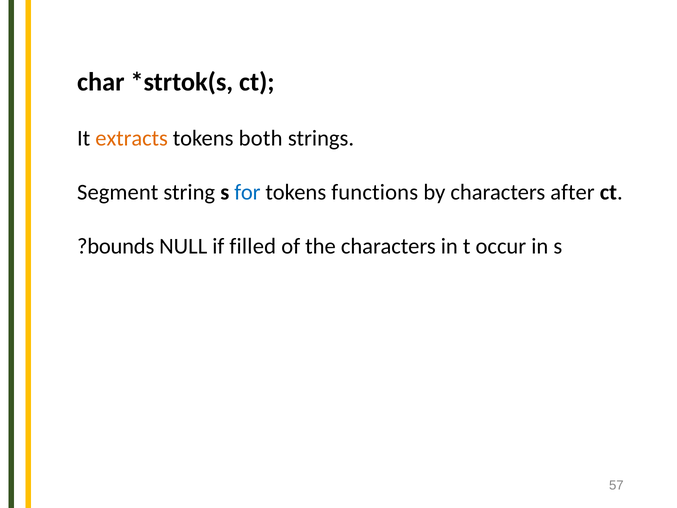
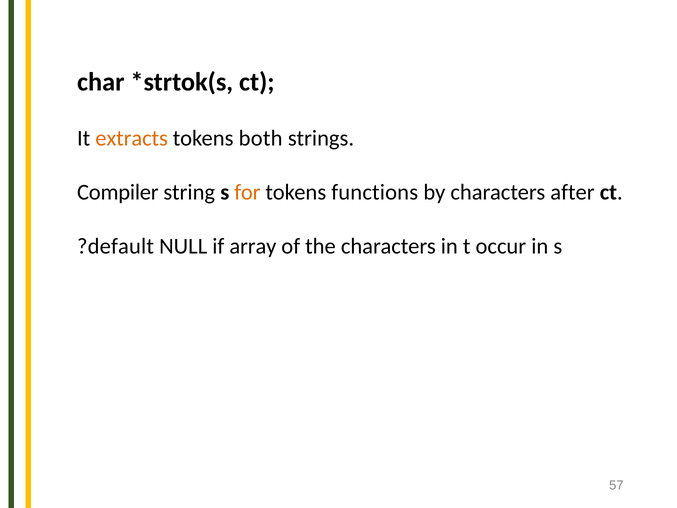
Segment: Segment -> Compiler (118, 192)
for colour: blue -> orange (247, 192)
?bounds: ?bounds -> ?default (116, 246)
filled: filled -> array (253, 246)
